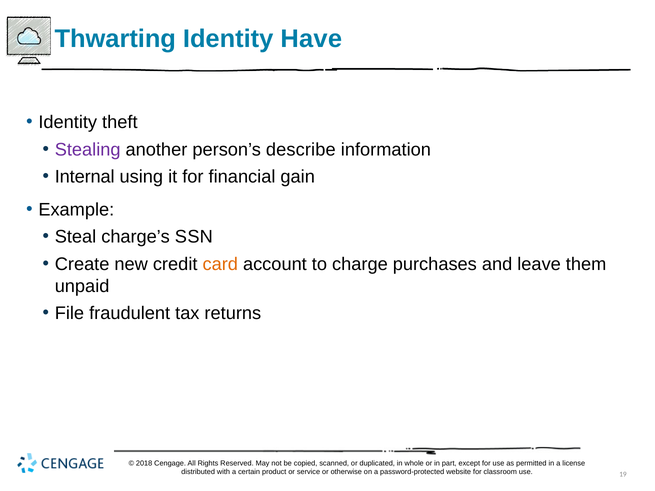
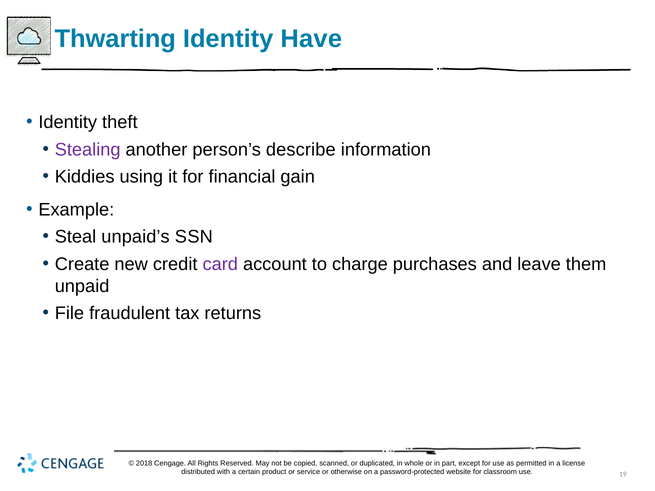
Internal: Internal -> Kiddies (85, 177)
charge’s: charge’s -> unpaid’s (136, 237)
card colour: orange -> purple (220, 264)
